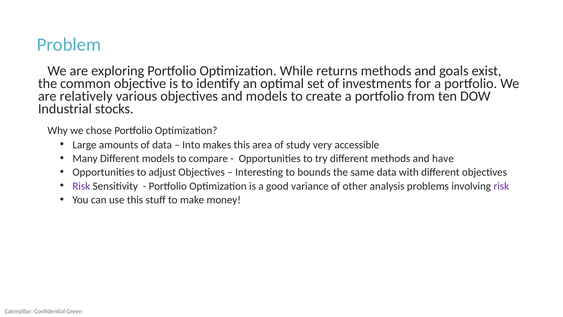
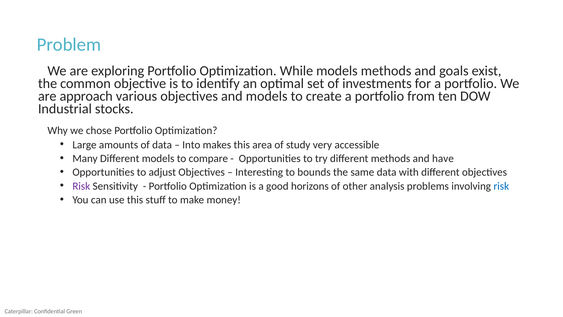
While returns: returns -> models (337, 71)
relatively: relatively -> approach (86, 96)
variance: variance -> horizons (310, 186)
risk colour: purple -> blue (501, 186)
